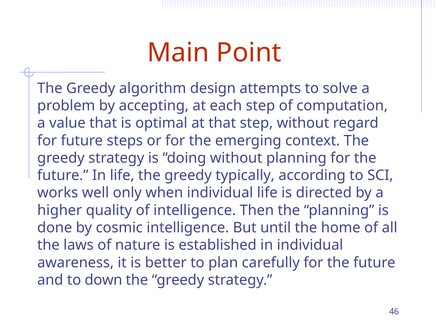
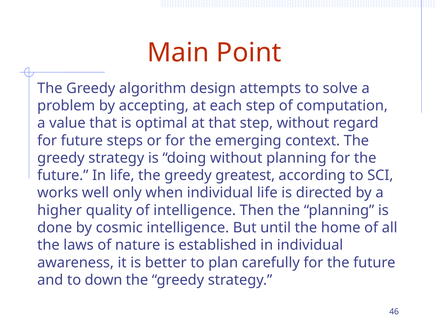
typically: typically -> greatest (245, 175)
